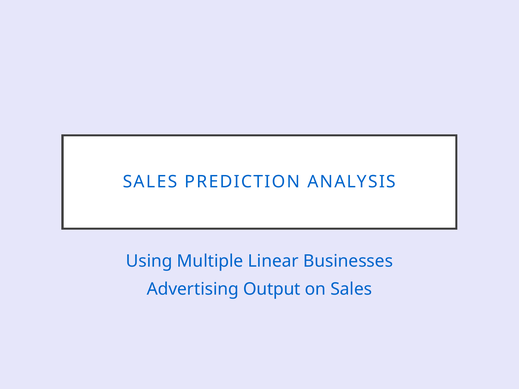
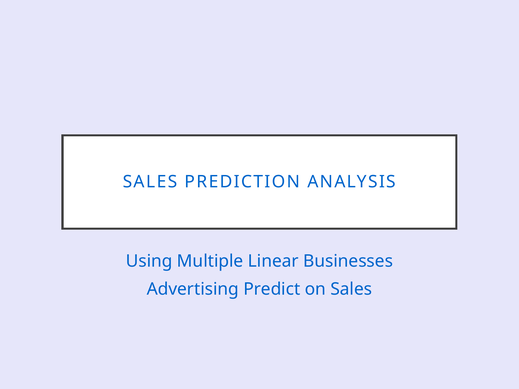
Output: Output -> Predict (272, 289)
